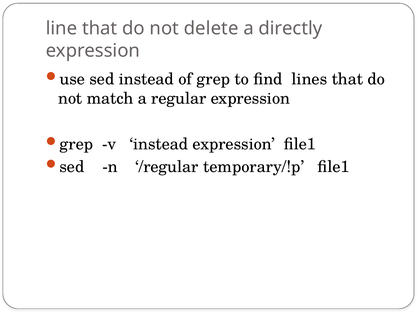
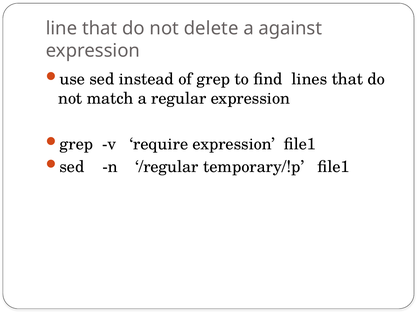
directly: directly -> against (290, 28)
v instead: instead -> require (159, 144)
